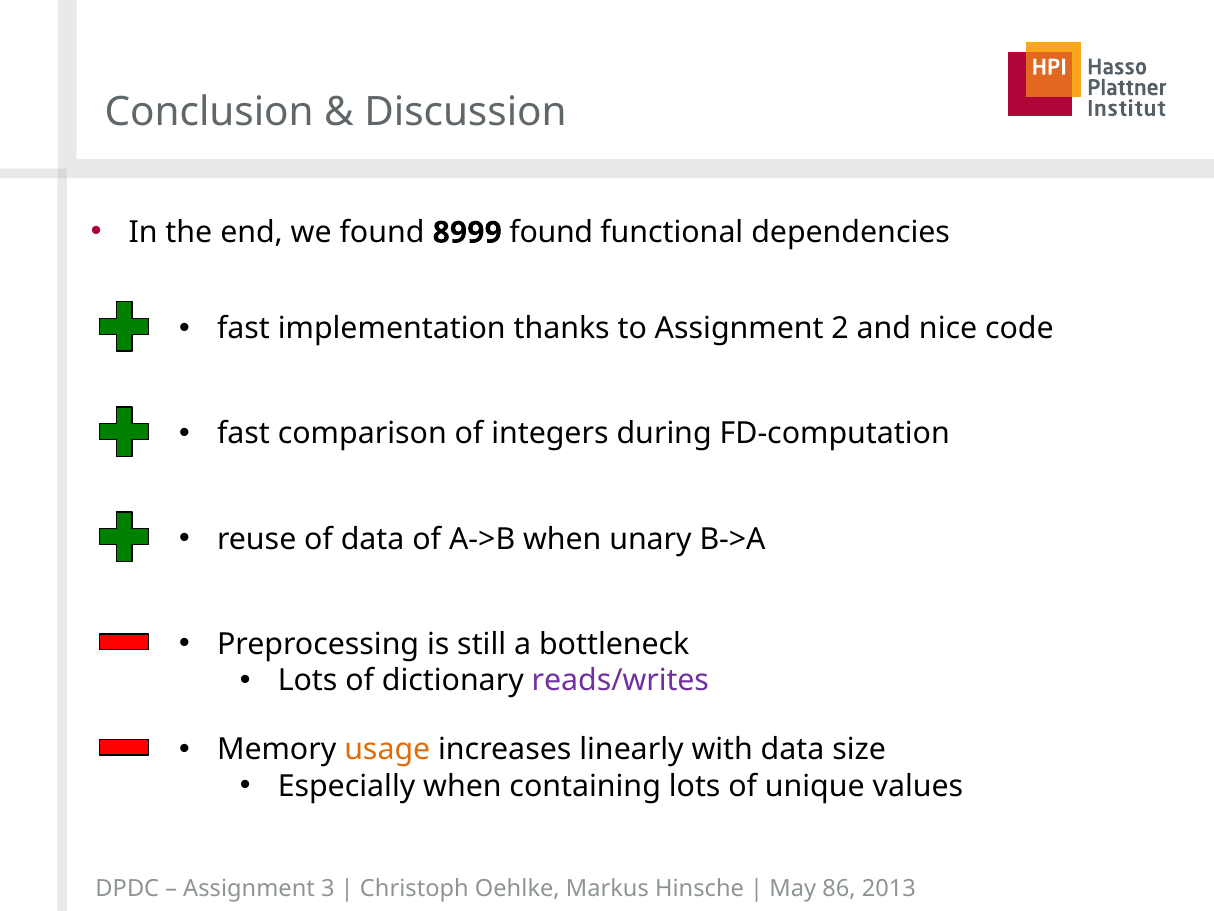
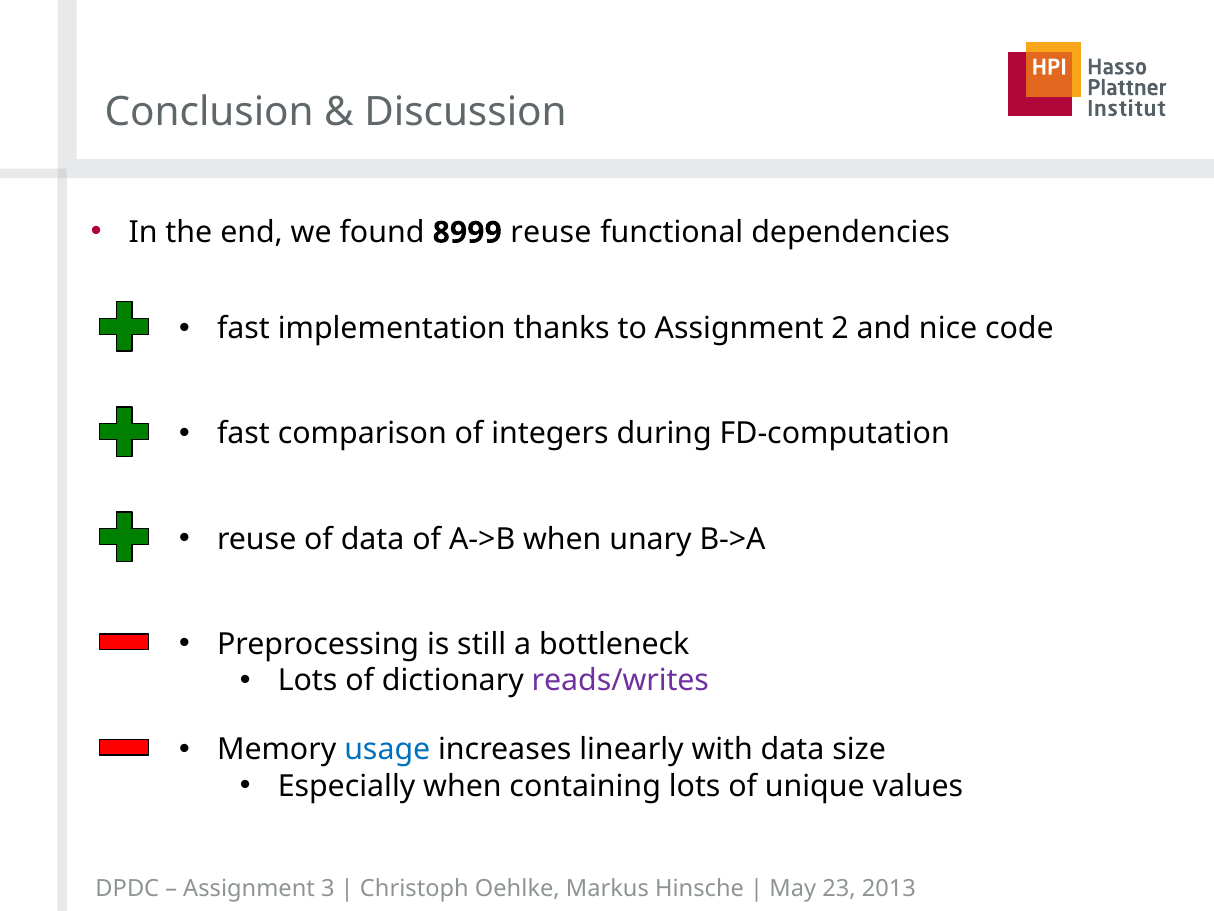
8999 found: found -> reuse (551, 232)
usage colour: orange -> blue (387, 749)
86: 86 -> 23 (839, 888)
